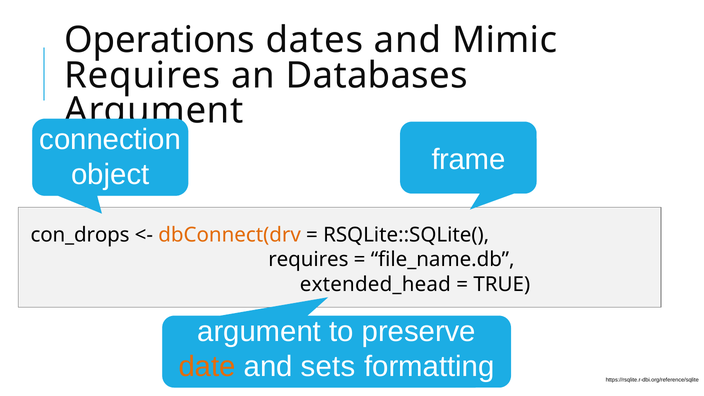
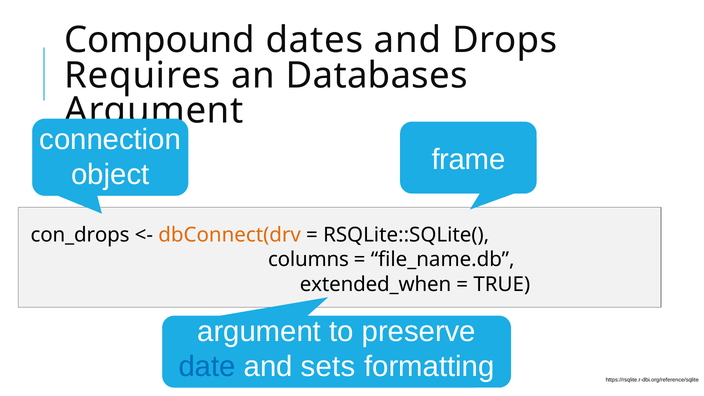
Operations: Operations -> Compound (160, 40)
Mimic: Mimic -> Drops (505, 40)
requires: requires -> columns (308, 260)
extended_head: extended_head -> extended_when (376, 284)
date colour: orange -> blue (207, 367)
